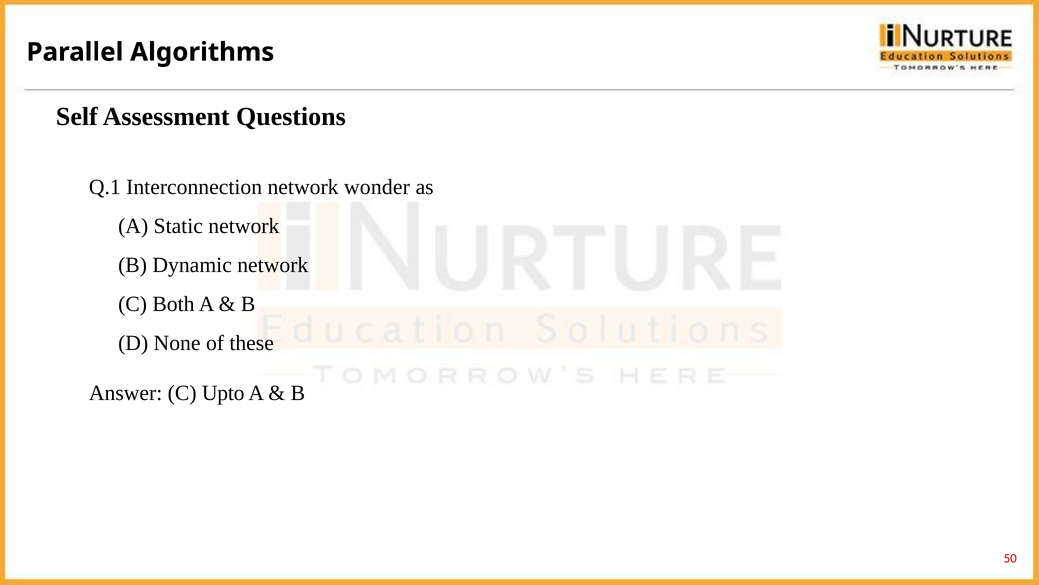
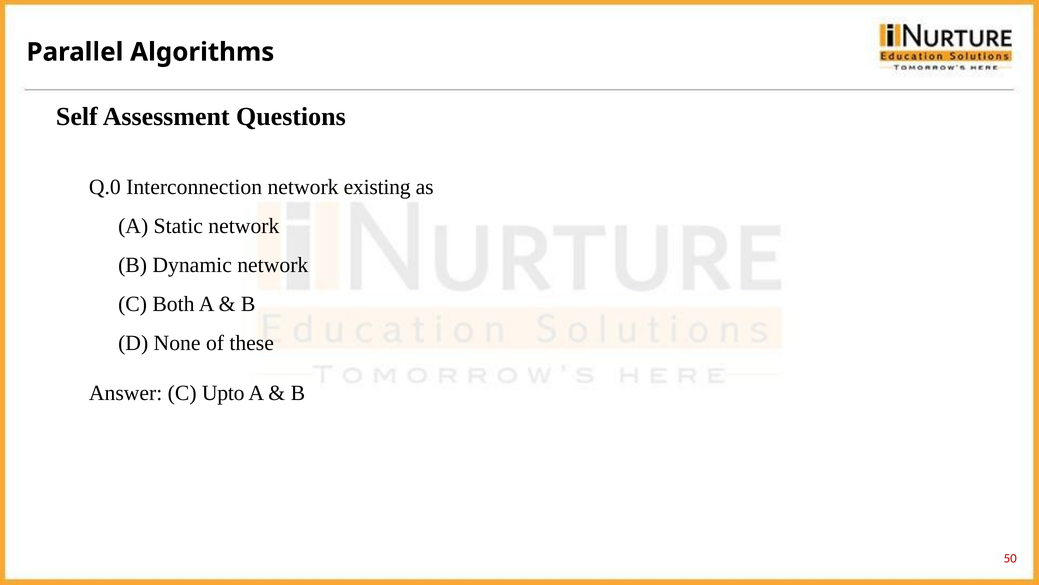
Q.1: Q.1 -> Q.0 (105, 187)
wonder: wonder -> existing (377, 187)
